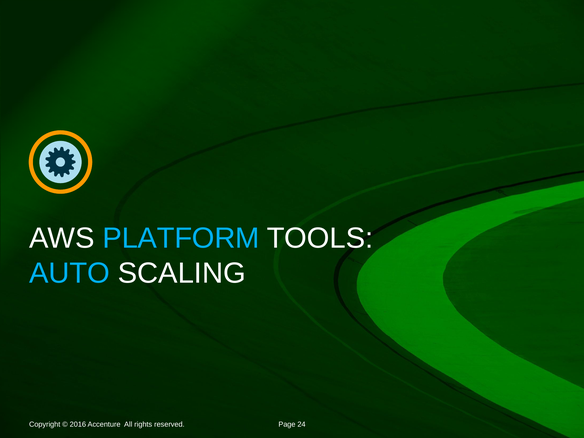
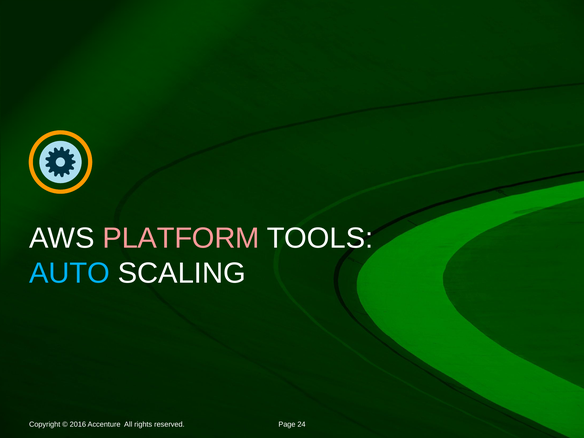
PLATFORM colour: light blue -> pink (181, 238)
